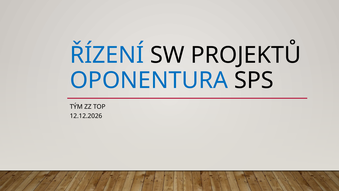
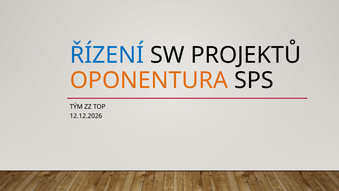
OPONENTURA colour: blue -> orange (149, 80)
